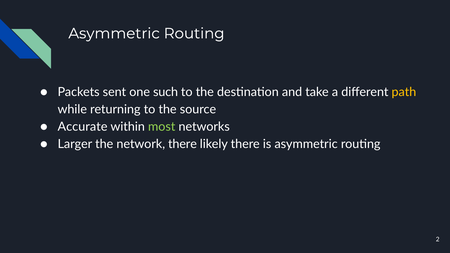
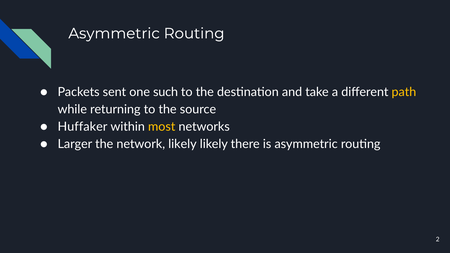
Accurate: Accurate -> Huffaker (83, 127)
most colour: light green -> yellow (162, 127)
network there: there -> likely (182, 144)
